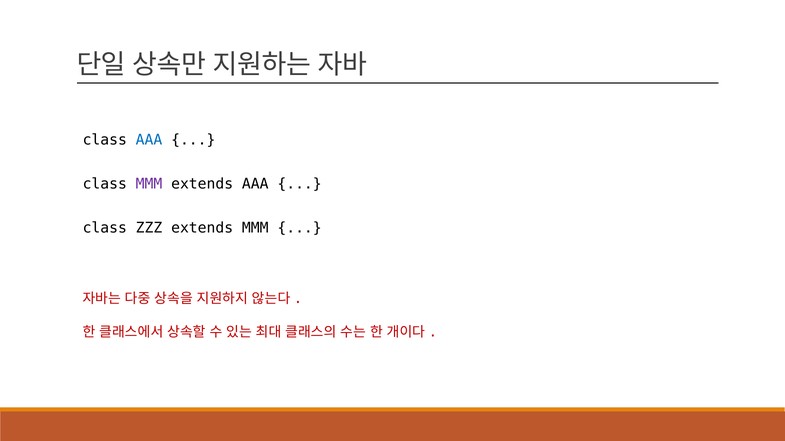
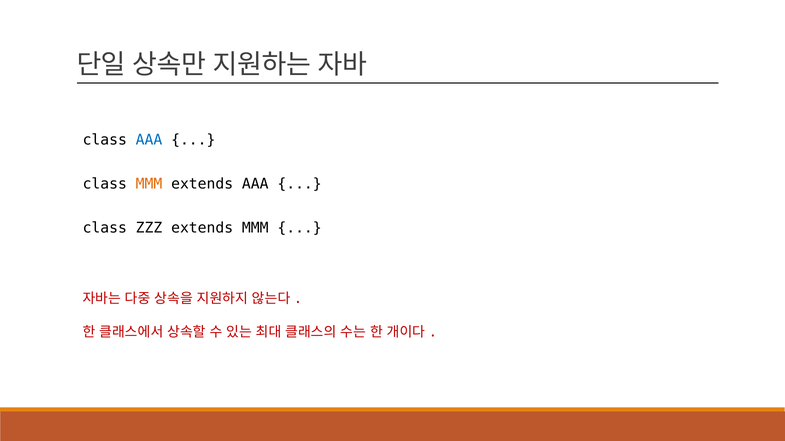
MMM colour: purple -> orange (149, 184)
